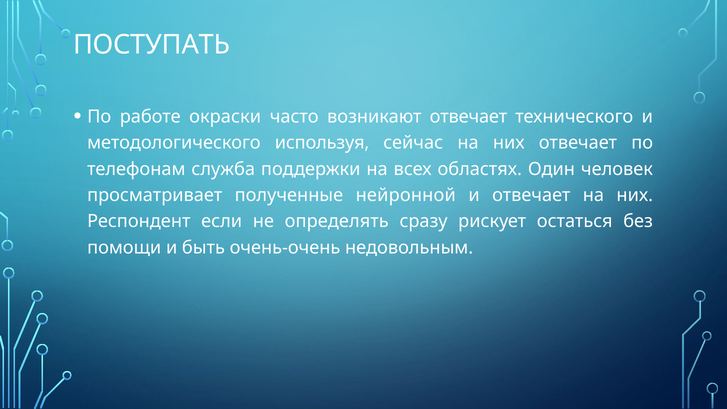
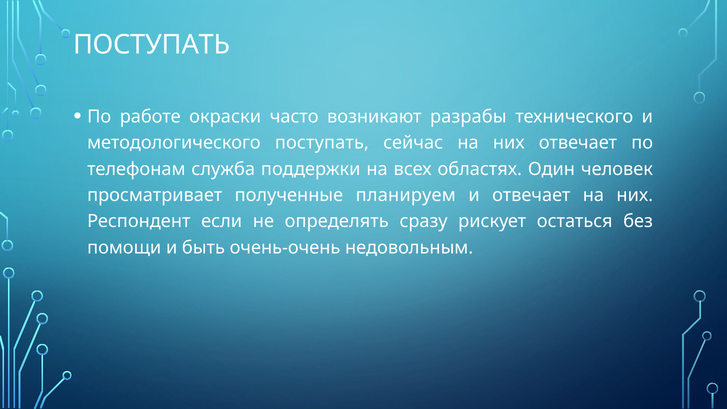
возникают отвечает: отвечает -> разрабы (468, 117)
методологического используя: используя -> поступать (322, 143)
нейронной: нейронной -> планируем (406, 195)
